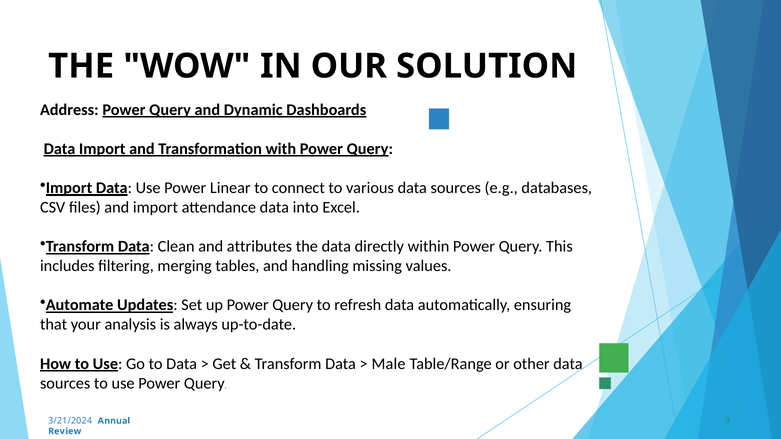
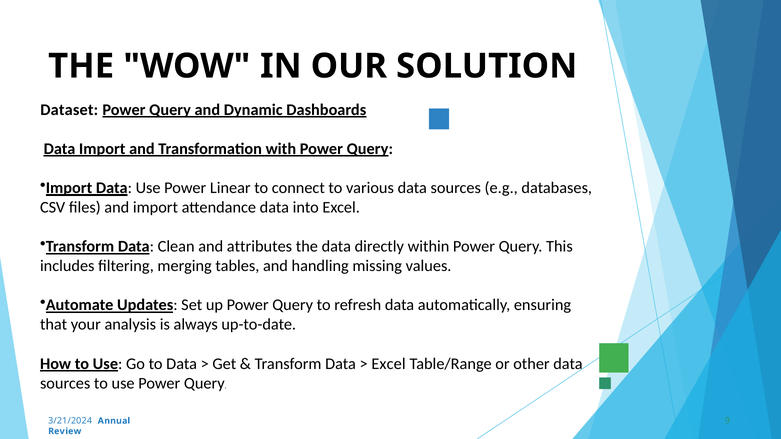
Address: Address -> Dataset (69, 110)
Male: Male -> Excel (389, 364)
